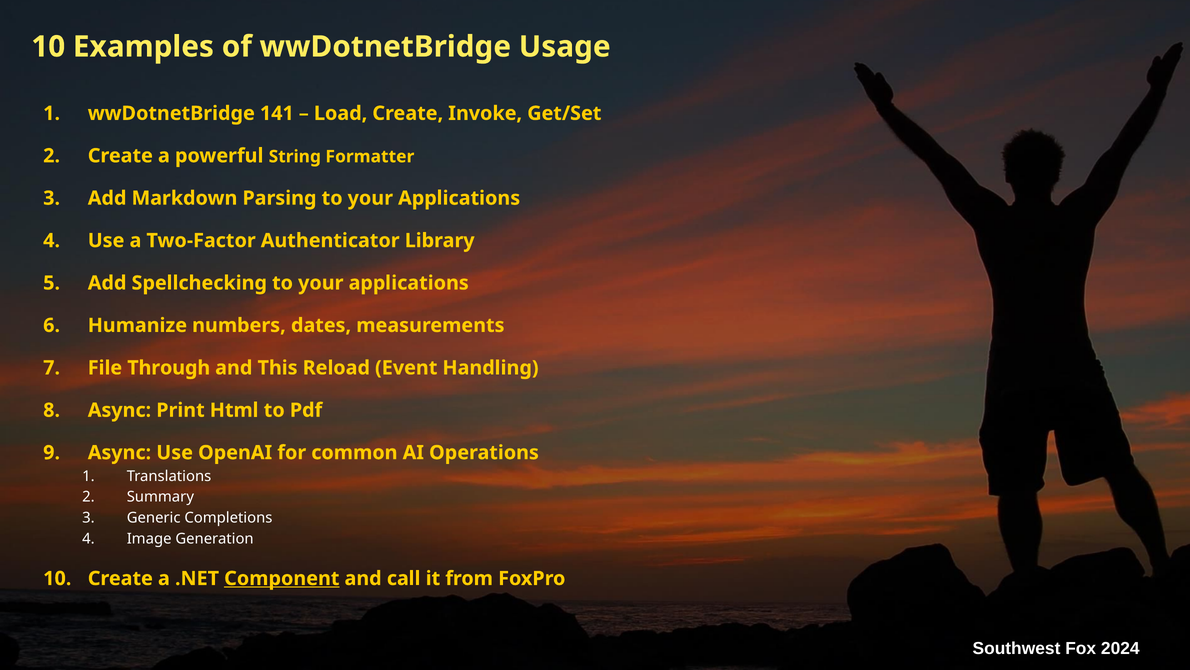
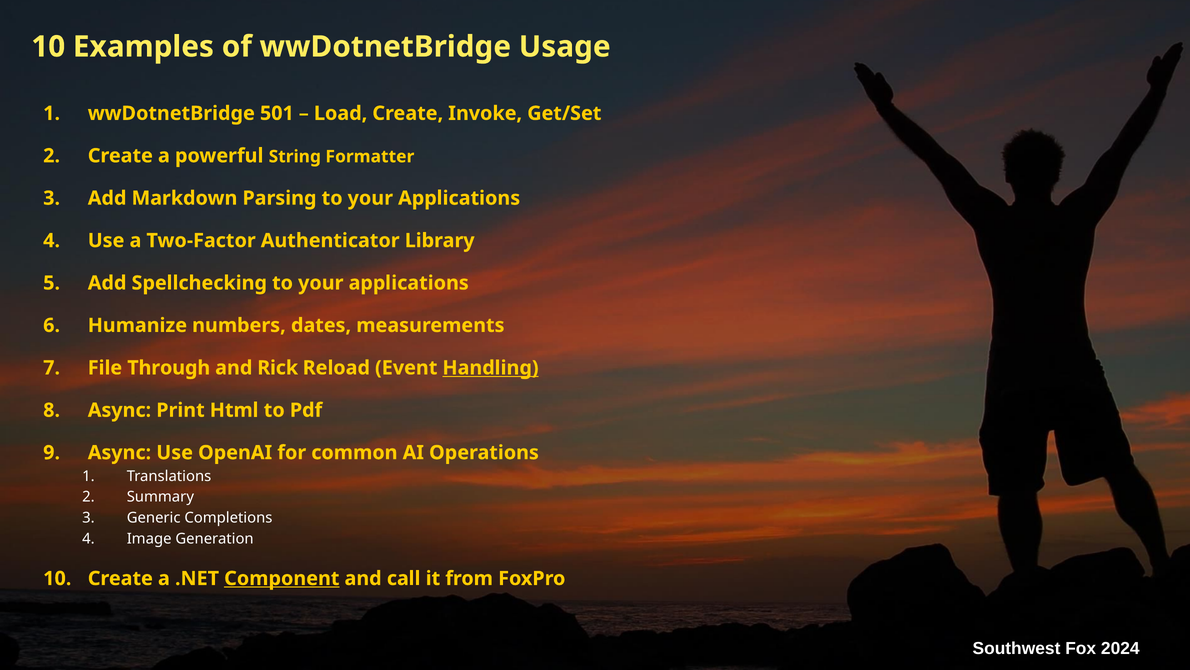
141: 141 -> 501 (277, 113)
This: This -> Rick (278, 367)
Handling underline: none -> present (491, 367)
